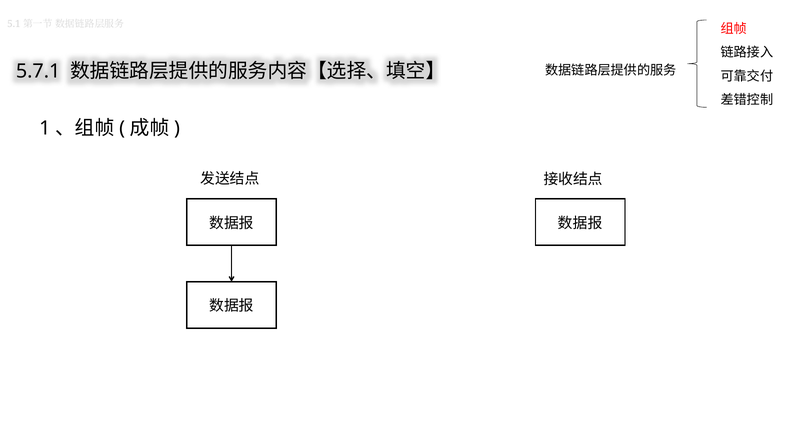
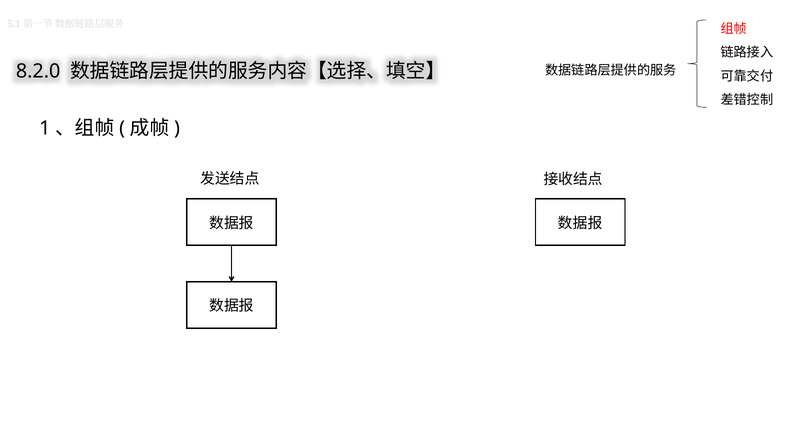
5.7.1: 5.7.1 -> 8.2.0 (38, 71)
